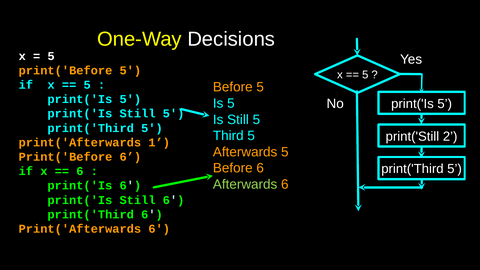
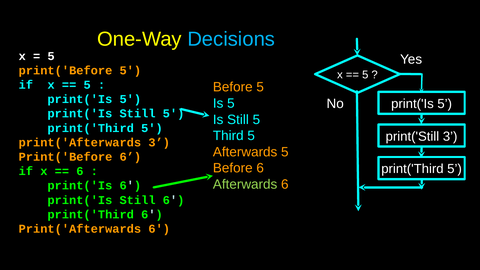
Decisions colour: white -> light blue (231, 39)
print('Still 2: 2 -> 3 (450, 136)
print('Afterwards 1: 1 -> 3 (159, 142)
